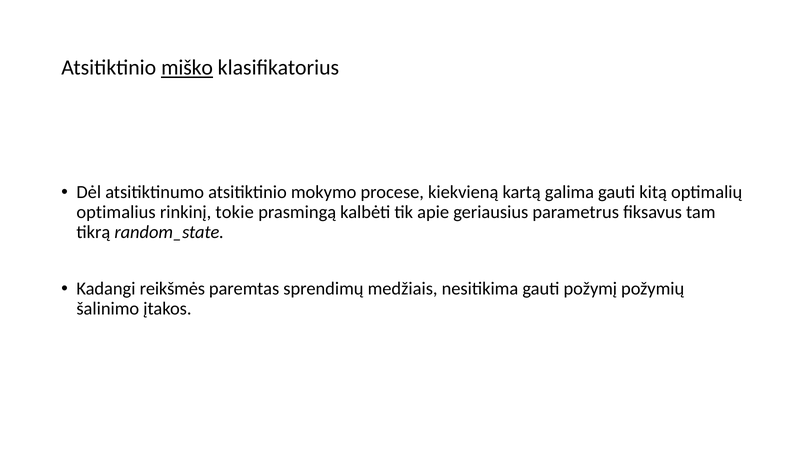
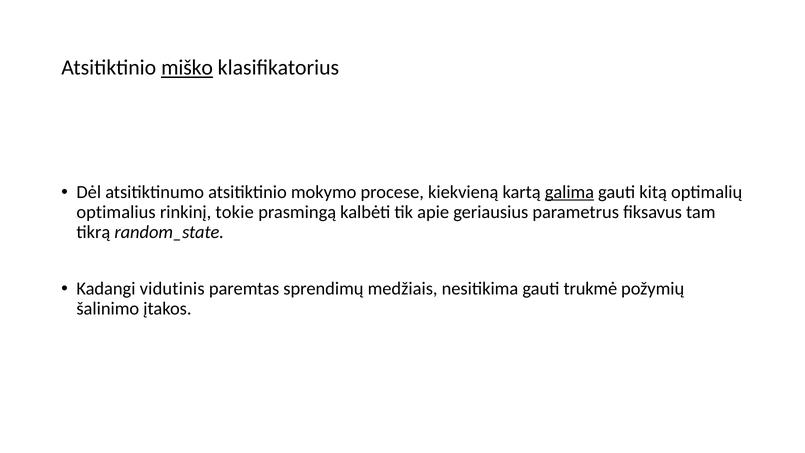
galima underline: none -> present (569, 192)
reikšmės: reikšmės -> vidutinis (172, 289)
požymį: požymį -> trukmė (590, 289)
